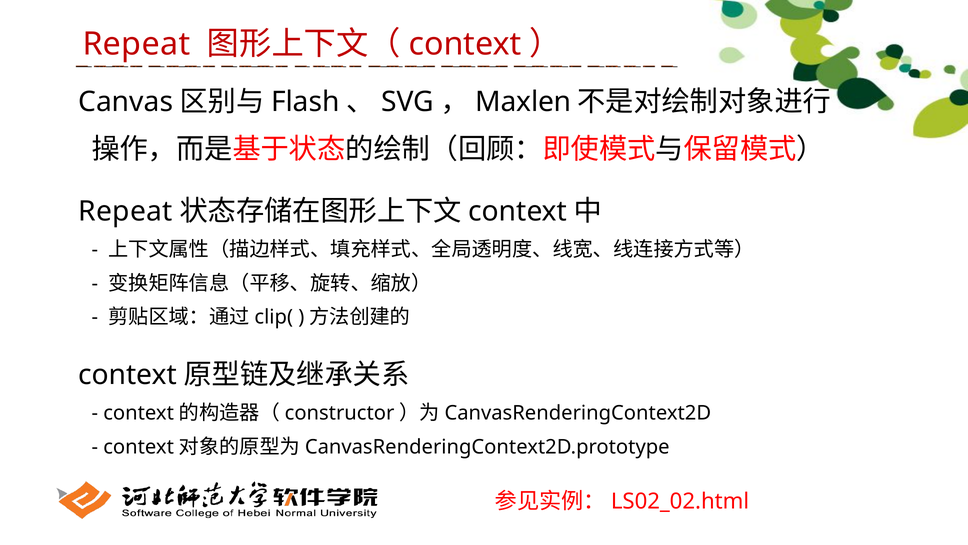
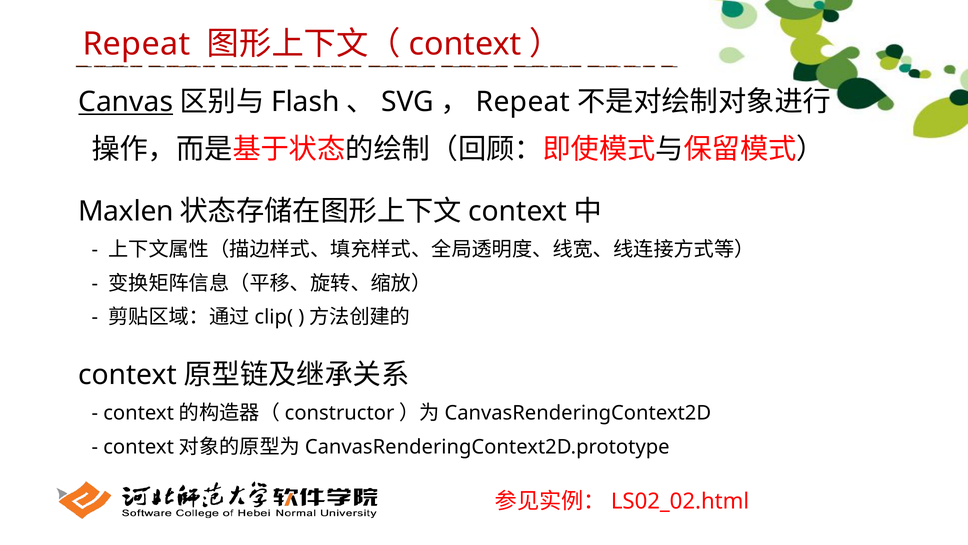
Canvas underline: none -> present (126, 102)
Maxlen: Maxlen -> Repeat (523, 102)
Repeat: Repeat -> Maxlen (126, 211)
